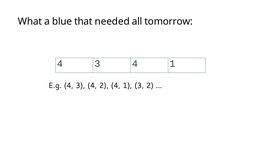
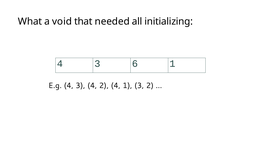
blue: blue -> void (62, 22)
tomorrow: tomorrow -> initializing (169, 22)
4: 4 -> 6 (135, 64)
